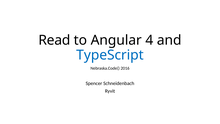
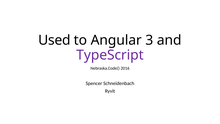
Read: Read -> Used (54, 40)
4: 4 -> 3 (149, 40)
TypeScript colour: blue -> purple (110, 55)
